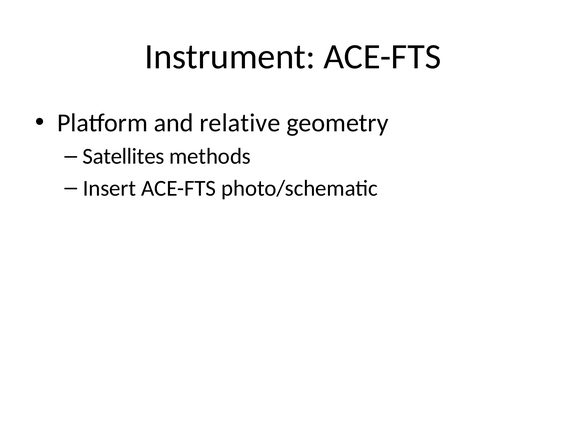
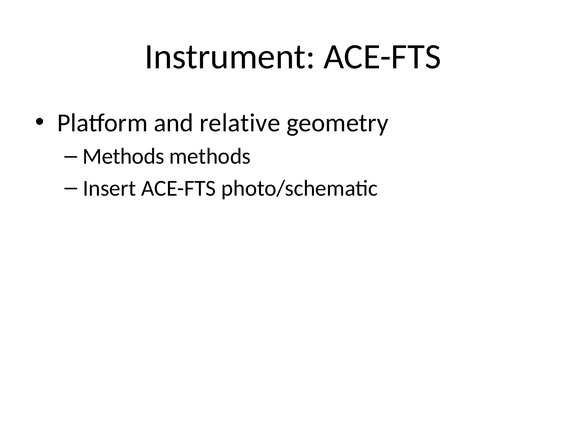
Satellites: Satellites -> Methods (123, 157)
